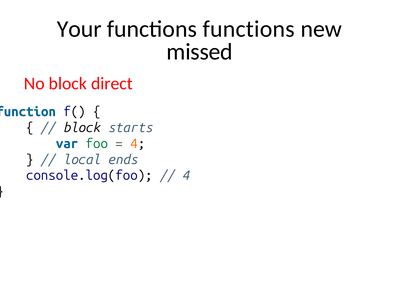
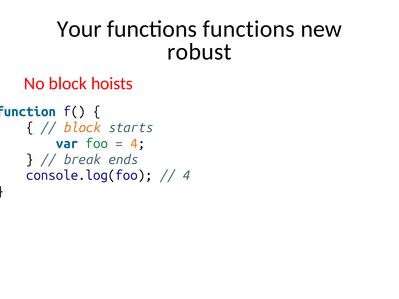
missed: missed -> robust (199, 52)
direct: direct -> hoists (112, 84)
block colour: black -> orange (82, 128)
local: local -> break (82, 160)
